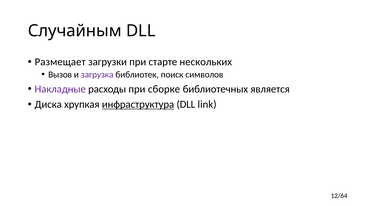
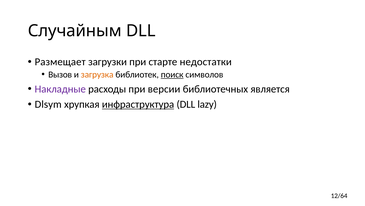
нескольких: нескольких -> недостатки (206, 62)
загрузка colour: purple -> orange (97, 74)
поиск underline: none -> present (172, 74)
сборке: сборке -> версии (164, 89)
Диска: Диска -> Dlsym (48, 104)
link: link -> lazy (207, 104)
